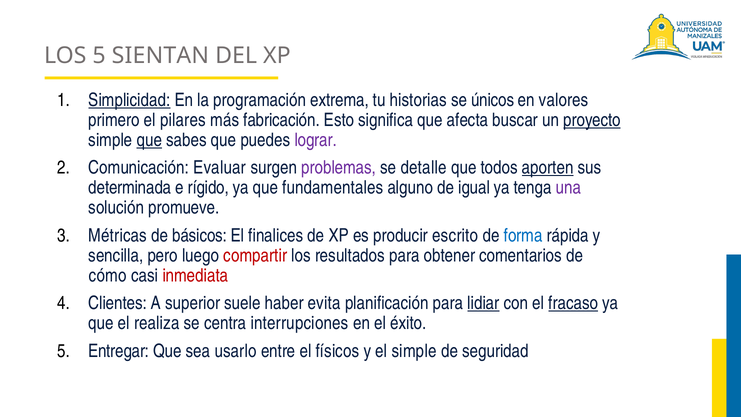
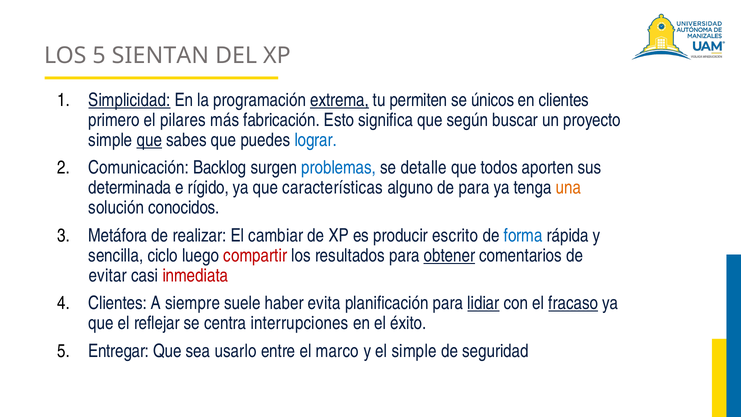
extrema underline: none -> present (340, 100)
historias: historias -> permiten (419, 100)
en valores: valores -> clientes (564, 100)
afecta: afecta -> según (468, 120)
proyecto underline: present -> none (592, 120)
lograr colour: purple -> blue (316, 140)
Evaluar: Evaluar -> Backlog (220, 168)
problemas colour: purple -> blue (339, 168)
aporten underline: present -> none (548, 168)
fundamentales: fundamentales -> características (333, 188)
de igual: igual -> para (474, 188)
una colour: purple -> orange (569, 188)
promueve: promueve -> conocidos (184, 208)
Métricas: Métricas -> Metáfora (118, 235)
básicos: básicos -> realizar (200, 235)
finalices: finalices -> cambiar (276, 235)
pero: pero -> ciclo (163, 255)
obtener underline: none -> present (449, 255)
cómo: cómo -> evitar (108, 275)
superior: superior -> siempre (193, 303)
realiza: realiza -> reflejar (157, 323)
físicos: físicos -> marco (337, 351)
